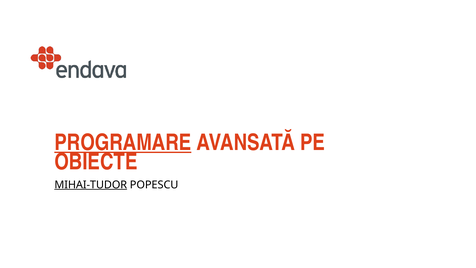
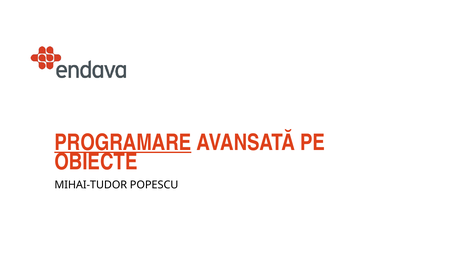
MIHAI-TUDOR underline: present -> none (91, 185)
